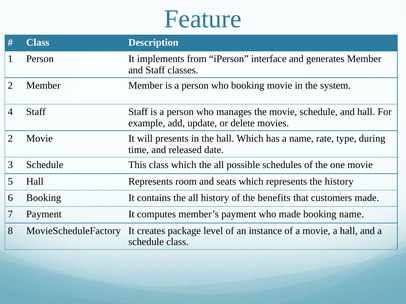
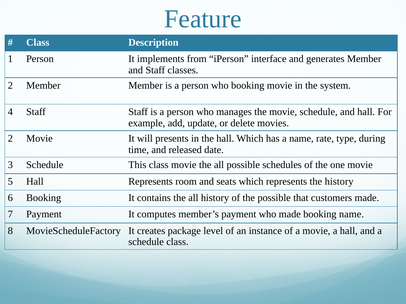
class which: which -> movie (184, 165)
the benefits: benefits -> possible (274, 198)
